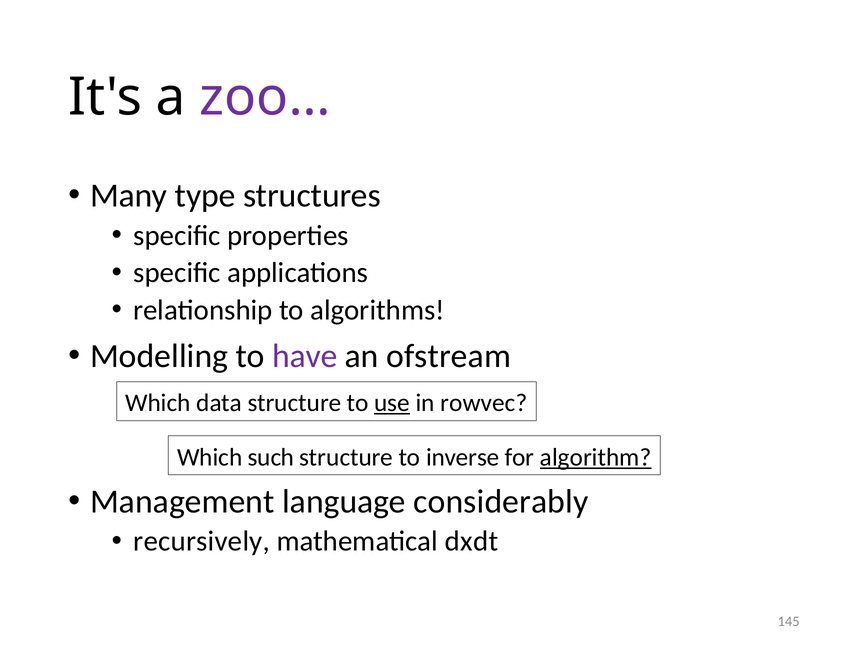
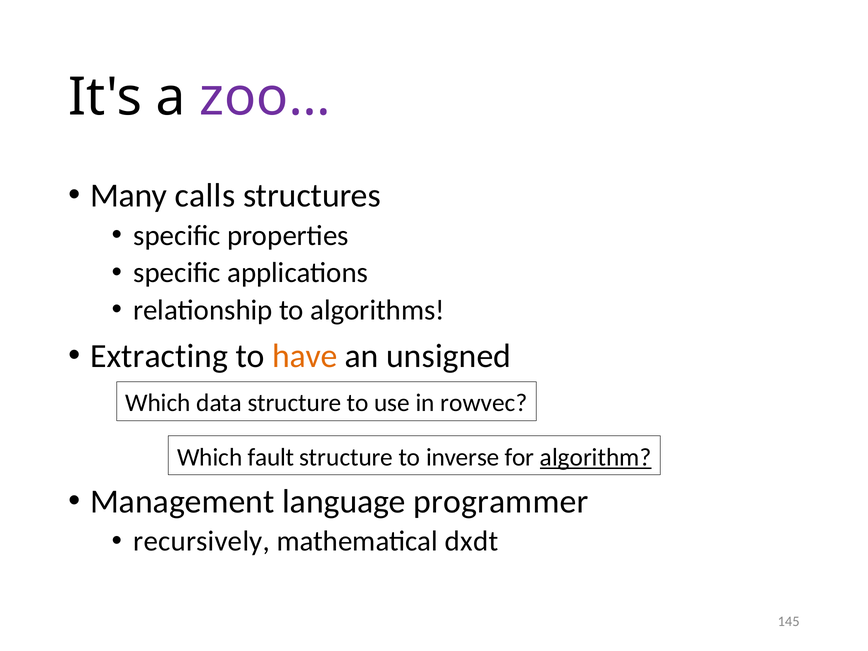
type: type -> calls (205, 196)
Modelling: Modelling -> Extracting (159, 356)
have colour: purple -> orange (305, 356)
ofstream: ofstream -> unsigned (449, 356)
use underline: present -> none (392, 403)
such: such -> fault (271, 457)
considerably: considerably -> programmer (501, 502)
